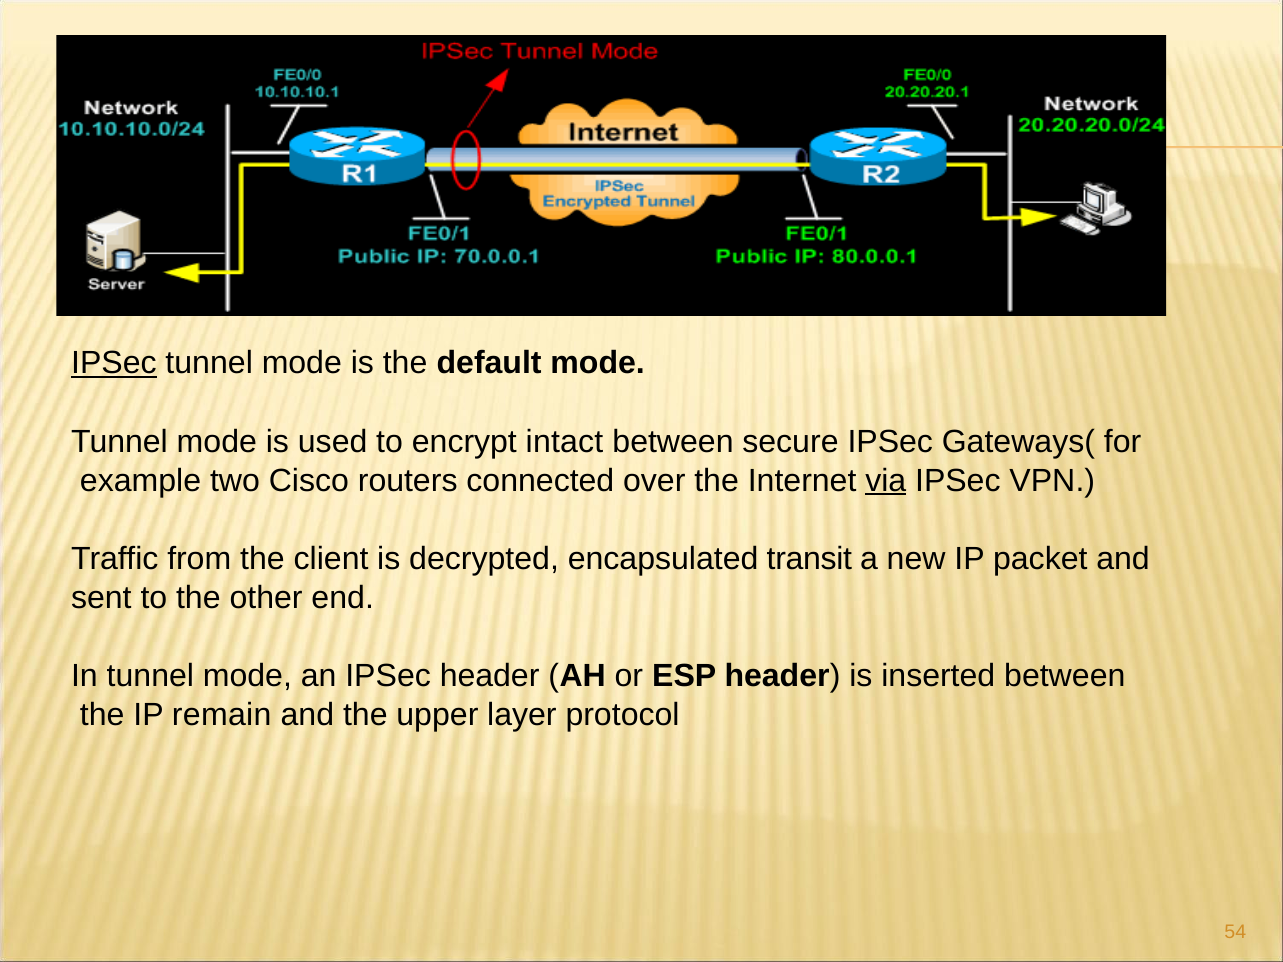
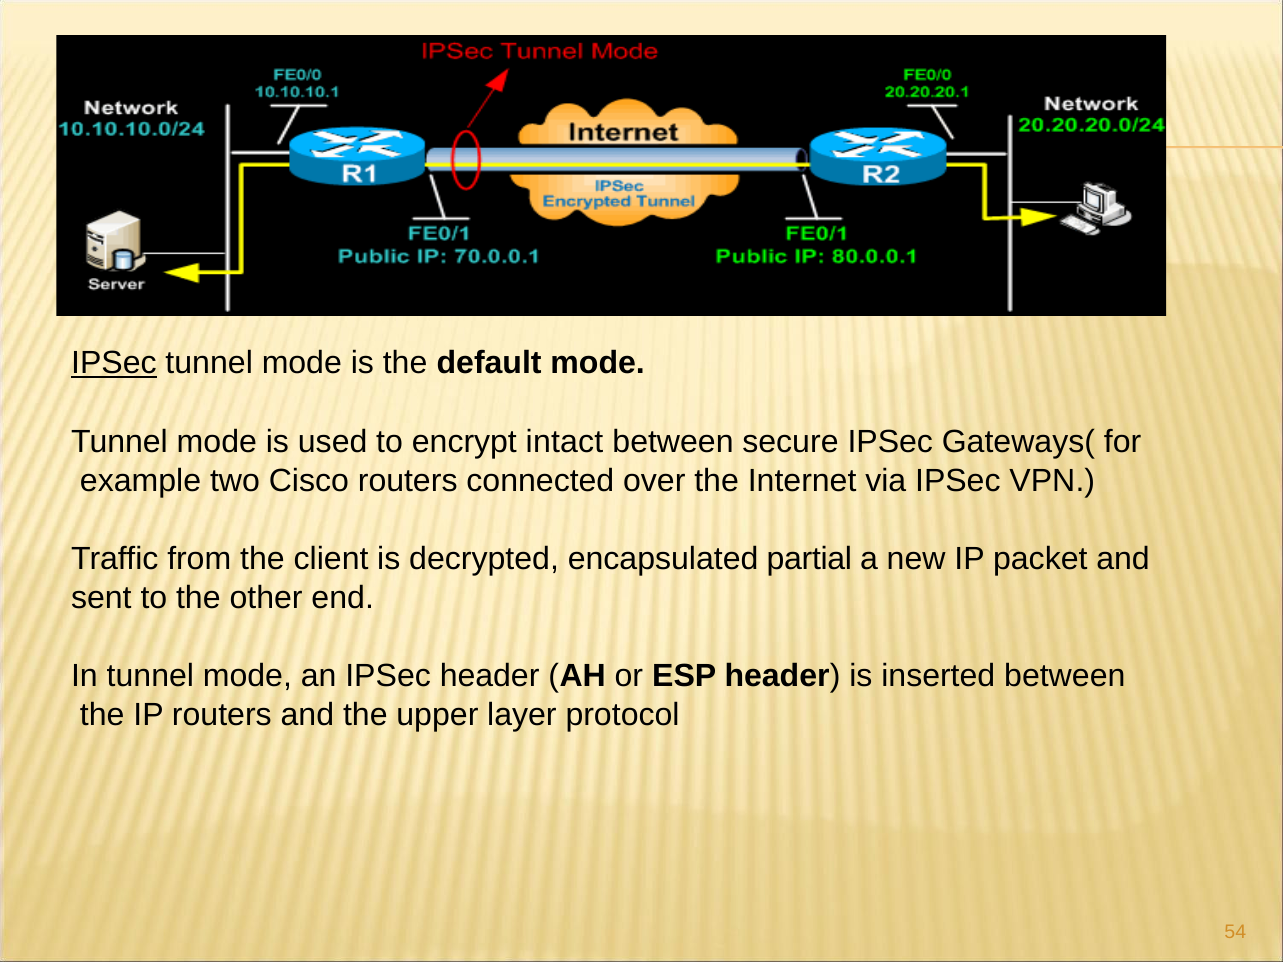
via underline: present -> none (886, 481)
transit: transit -> partial (809, 559)
IP remain: remain -> routers (222, 715)
